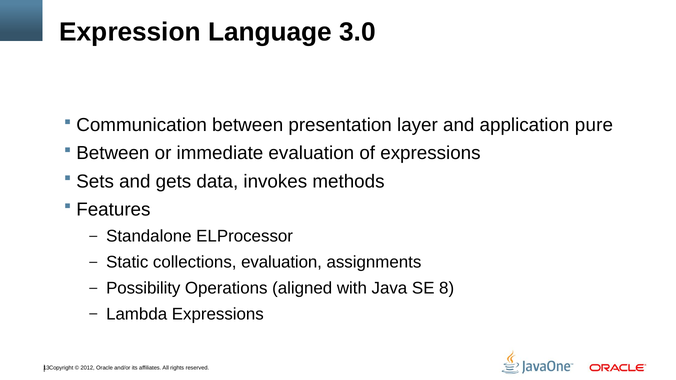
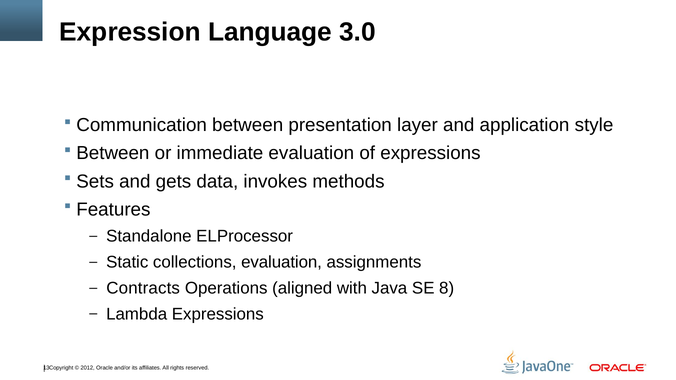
pure: pure -> style (594, 125)
Possibility: Possibility -> Contracts (143, 288)
